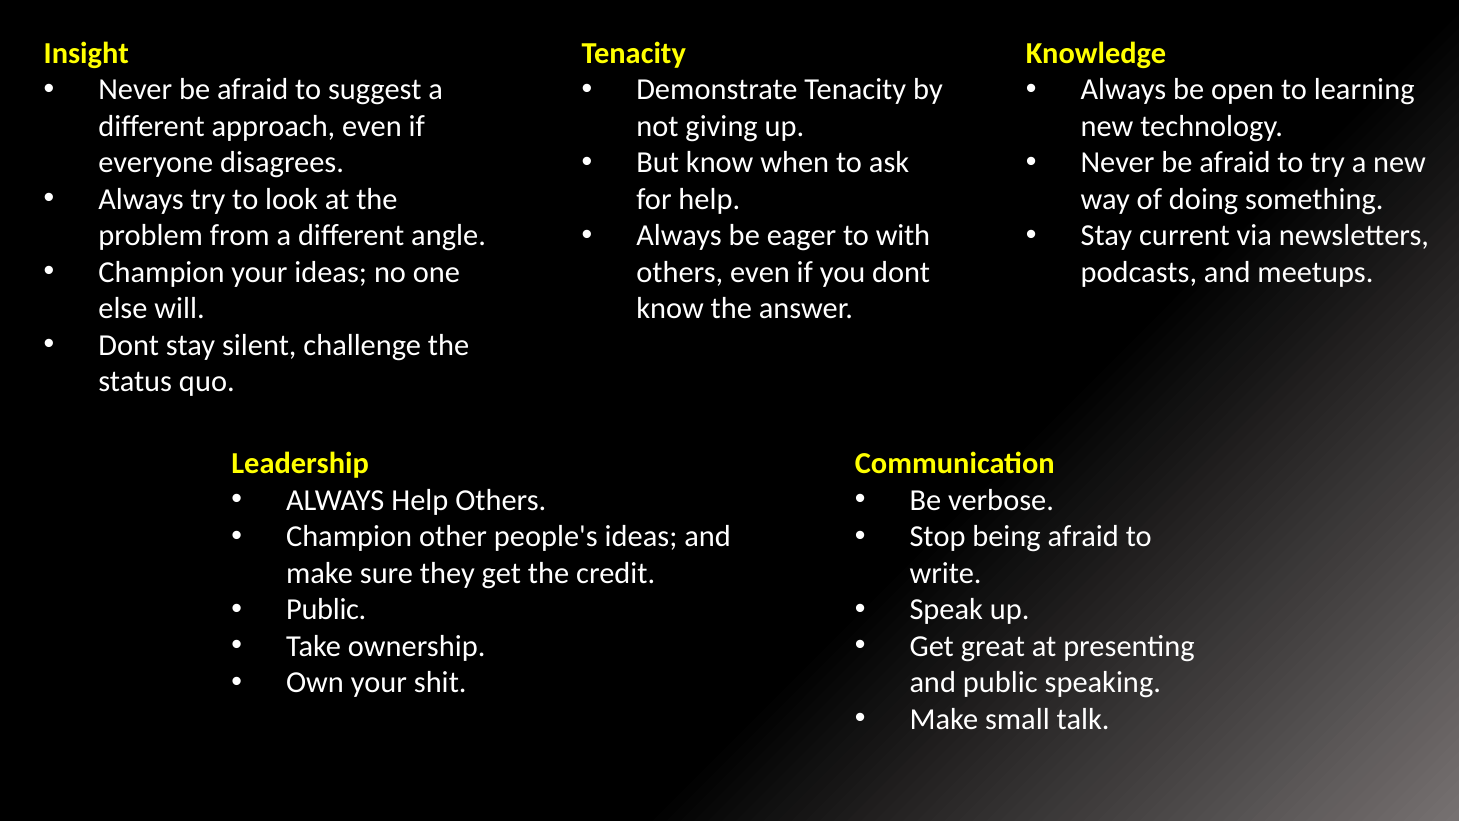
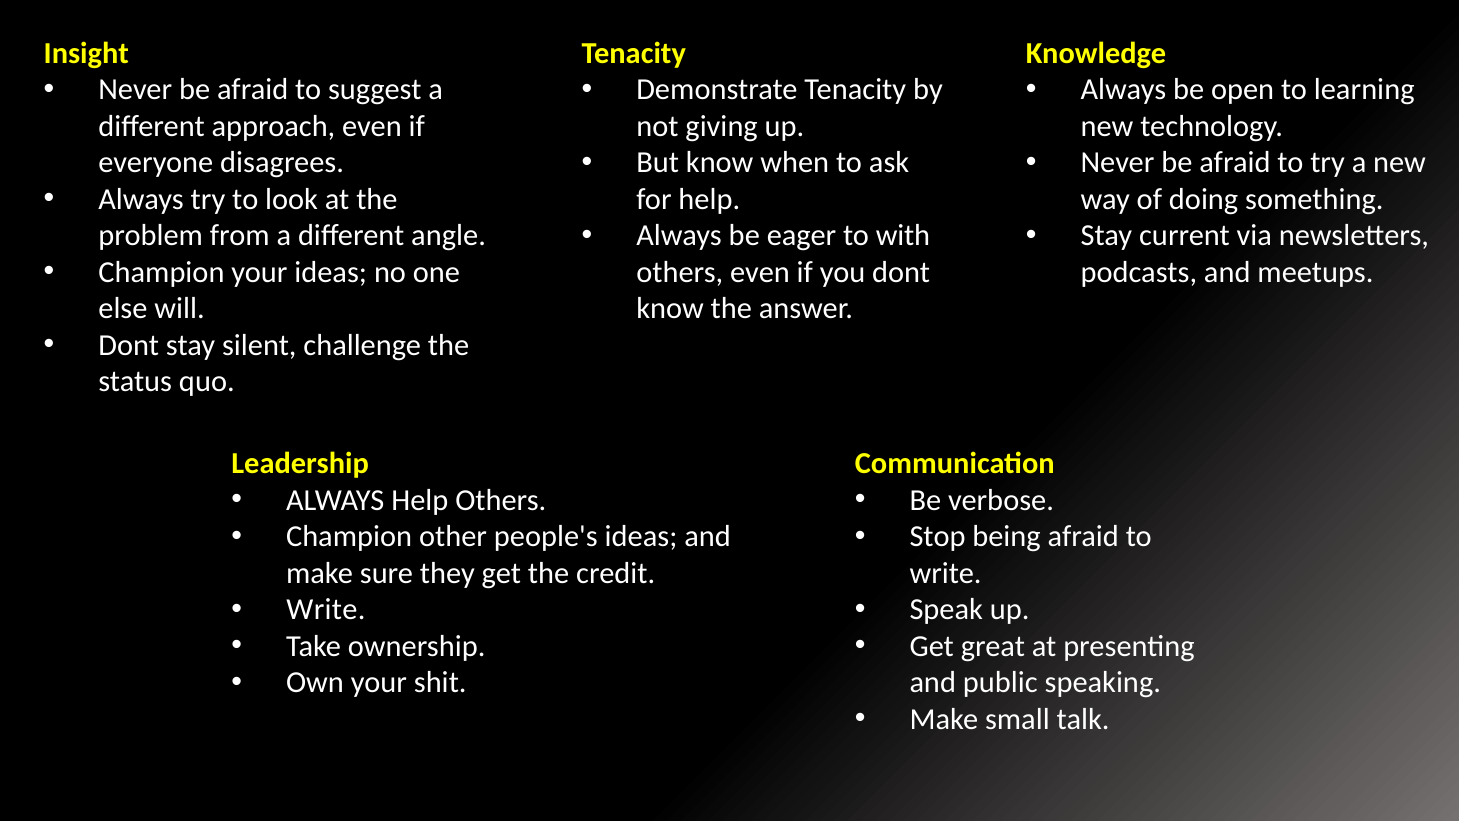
Public: Public -> Write (326, 609)
